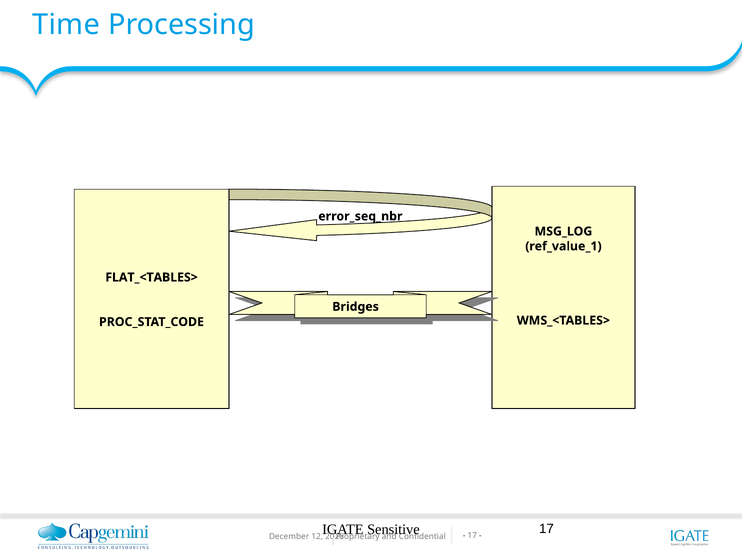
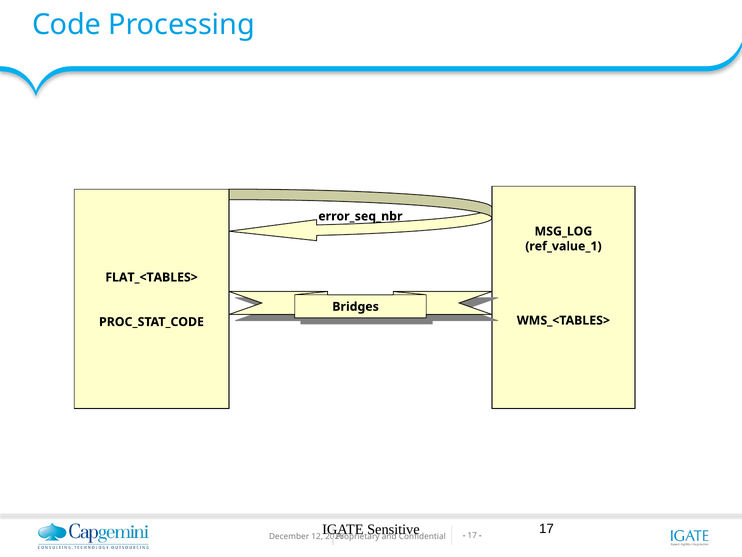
Time: Time -> Code (66, 25)
